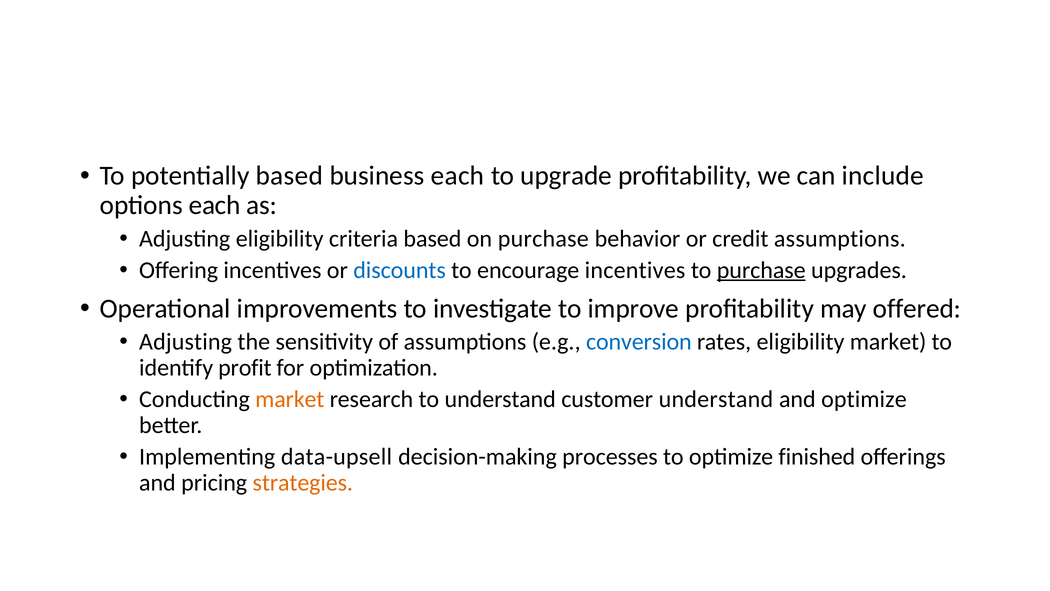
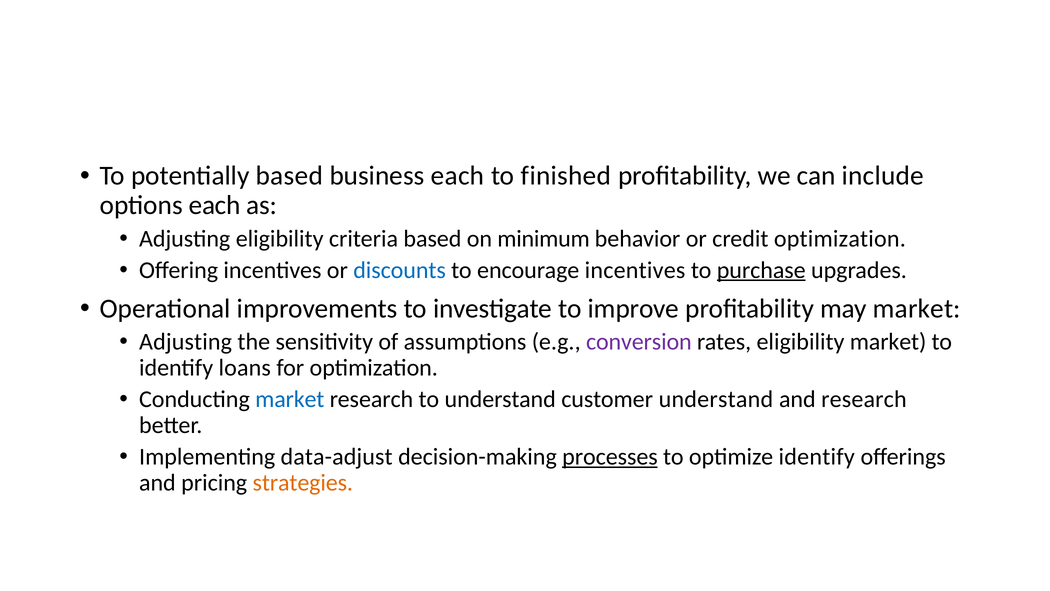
upgrade: upgrade -> finished (566, 176)
on purchase: purchase -> minimum (544, 238)
credit assumptions: assumptions -> optimization (840, 238)
may offered: offered -> market (917, 309)
conversion colour: blue -> purple (639, 342)
profit: profit -> loans (245, 368)
market colour: orange -> blue (290, 399)
and optimize: optimize -> research (864, 399)
data-upsell: data-upsell -> data-adjust (337, 457)
processes underline: none -> present (610, 457)
optimize finished: finished -> identify (817, 457)
